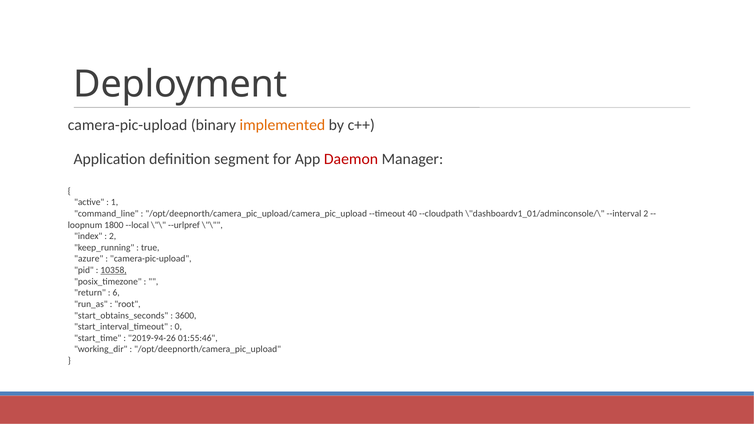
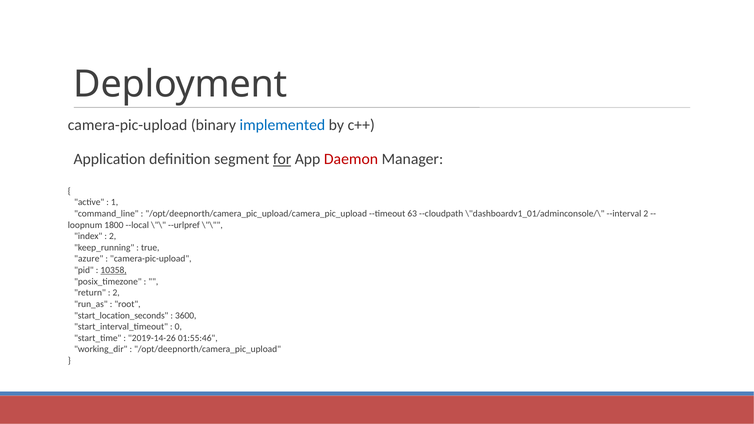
implemented colour: orange -> blue (282, 125)
for underline: none -> present (282, 159)
40: 40 -> 63 (412, 214)
6: 6 -> 2 (116, 293)
start_obtains_seconds: start_obtains_seconds -> start_location_seconds (121, 316)
2019-94-26: 2019-94-26 -> 2019-14-26 (152, 338)
